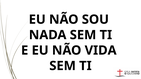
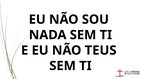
VIDA: VIDA -> TEUS (101, 51)
